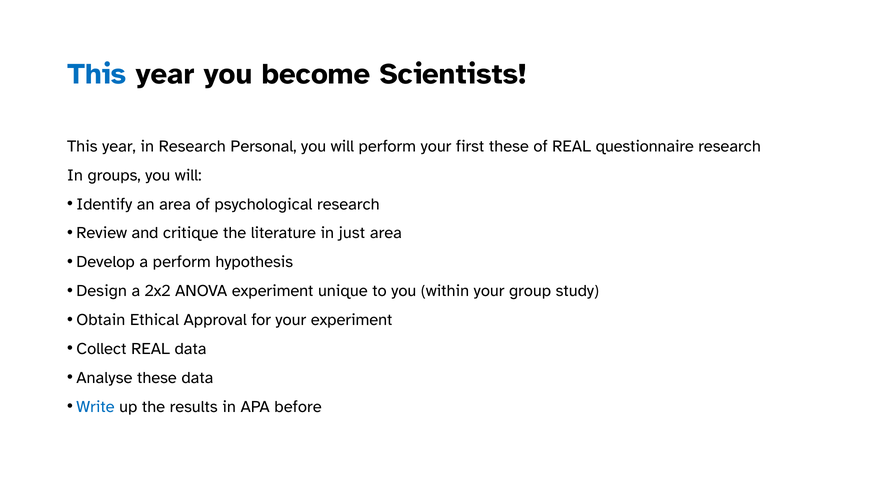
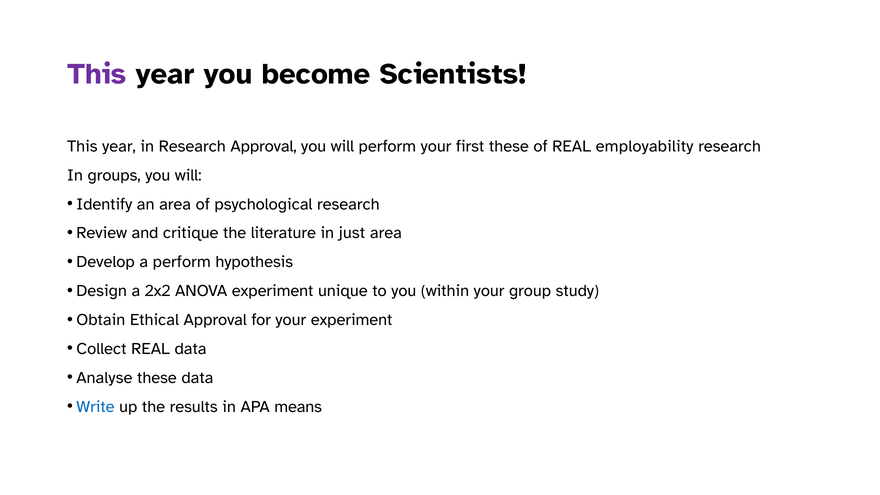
This colour: blue -> purple (97, 74)
Research Personal: Personal -> Approval (264, 146)
questionnaire: questionnaire -> employability (645, 146)
before: before -> means (298, 407)
